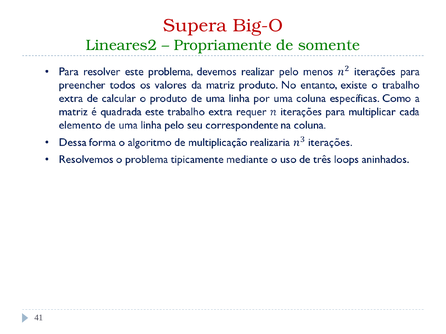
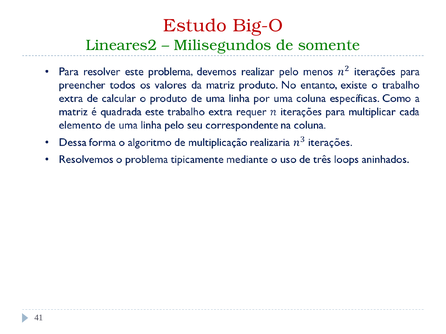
Supera: Supera -> Estudo (195, 26)
Propriamente: Propriamente -> Milisegundos (223, 45)
